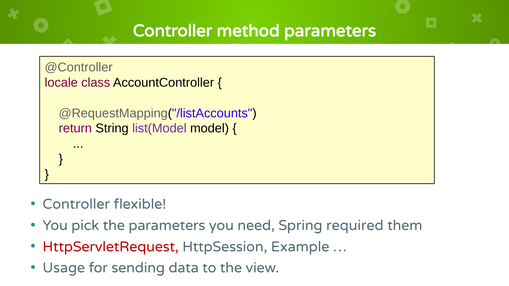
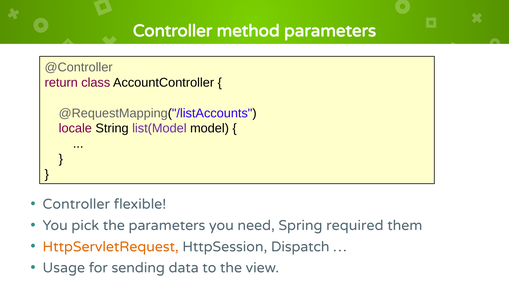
locale: locale -> return (61, 83)
return: return -> locale (75, 129)
HttpServletRequest colour: red -> orange (111, 247)
Example: Example -> Dispatch (300, 247)
